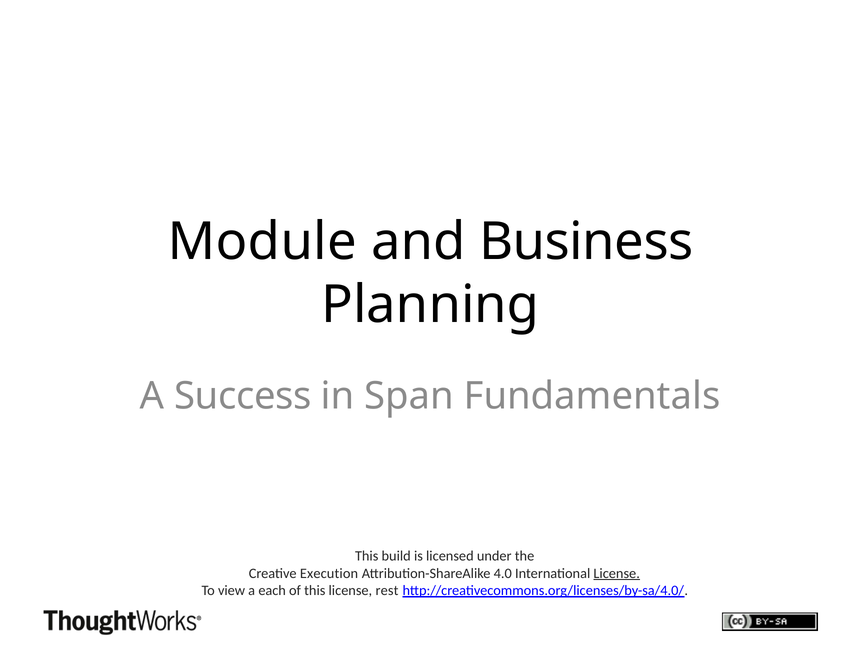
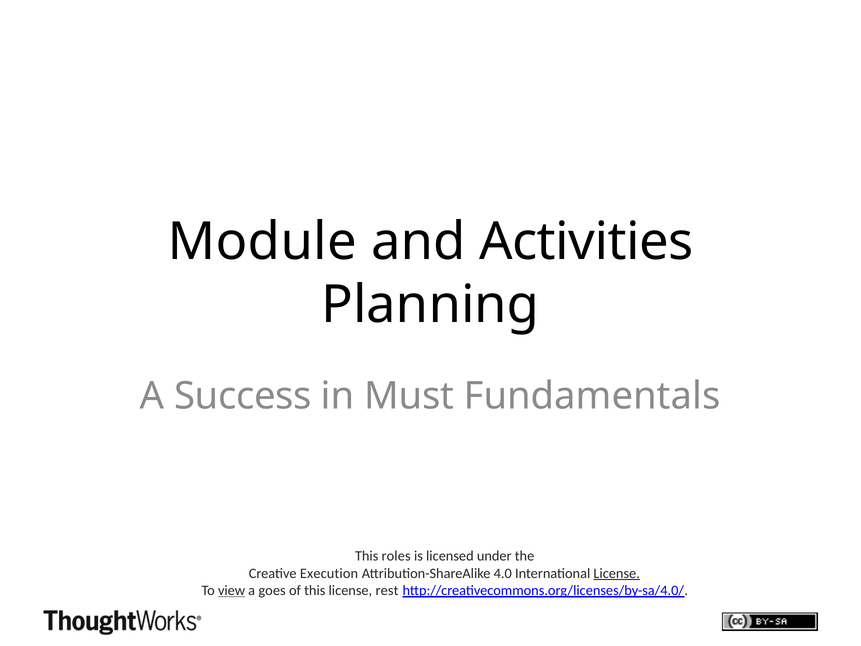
Business: Business -> Activities (586, 242)
Span: Span -> Must (409, 396)
build: build -> roles (396, 556)
view underline: none -> present (232, 590)
each: each -> goes (272, 590)
